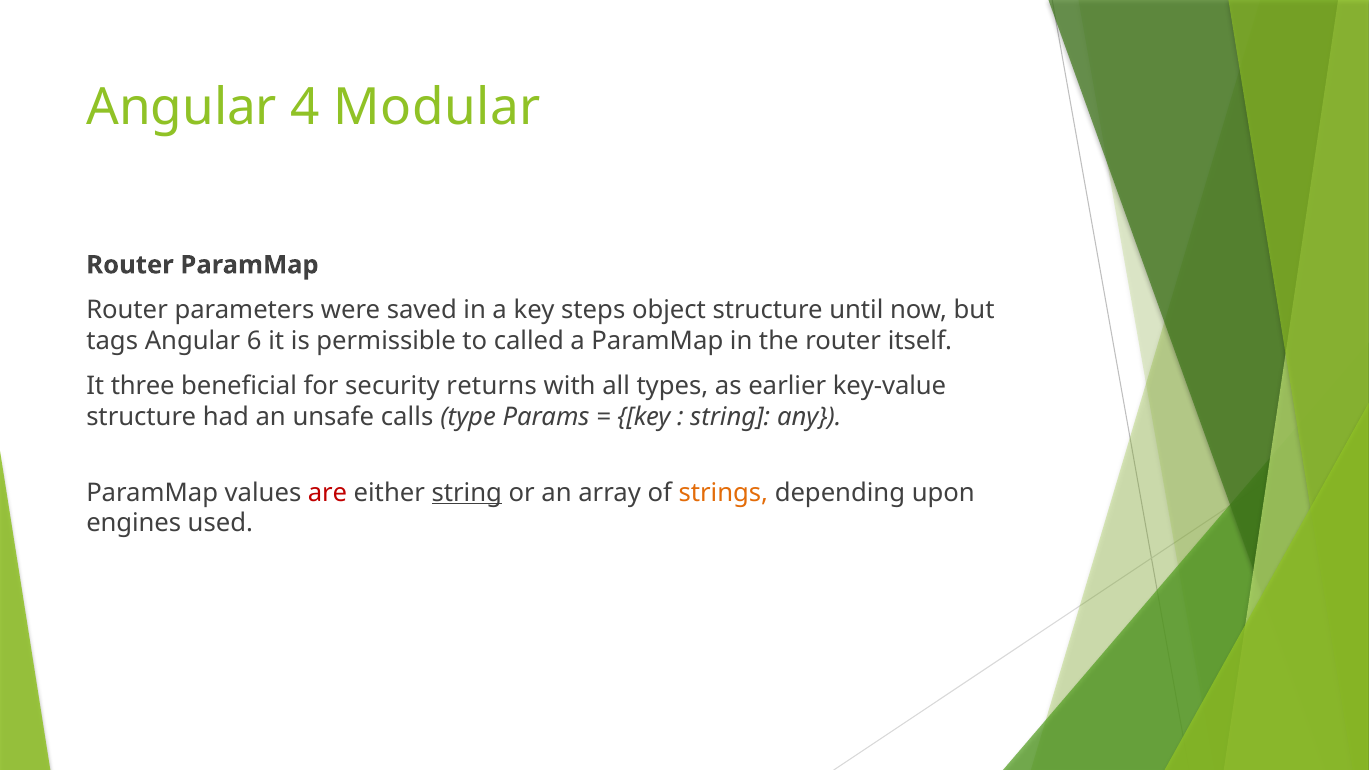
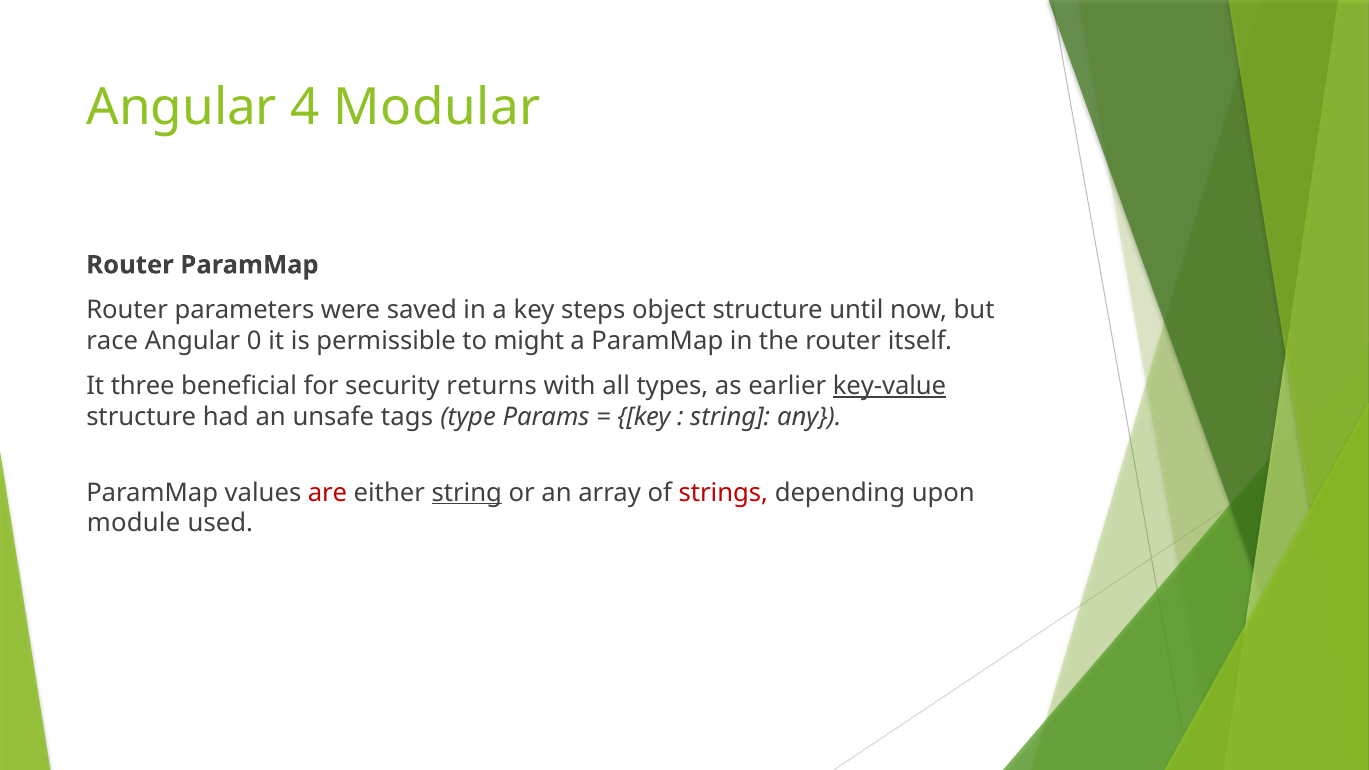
tags: tags -> race (112, 341)
6: 6 -> 0 (254, 341)
called: called -> might (529, 341)
key-value underline: none -> present (890, 386)
calls: calls -> tags (407, 417)
strings colour: orange -> red (723, 493)
engines: engines -> module (134, 523)
